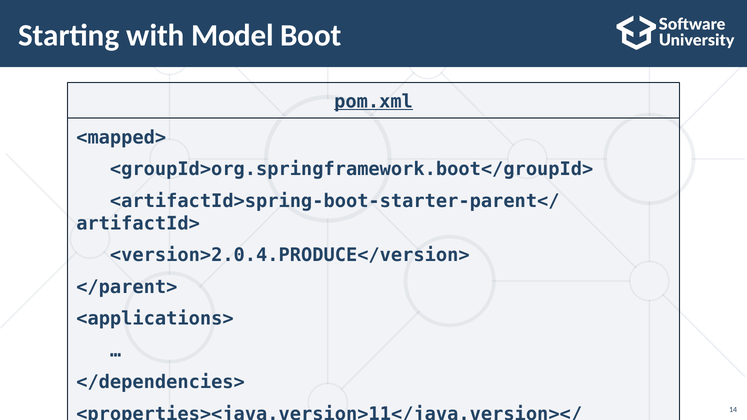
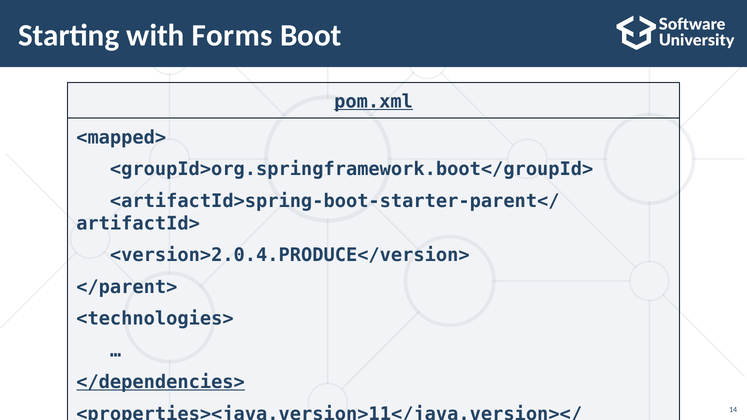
Model: Model -> Forms (232, 35)
<applications>: <applications> -> <technologies> (155, 319)
</dependencies> underline: none -> present (161, 382)
